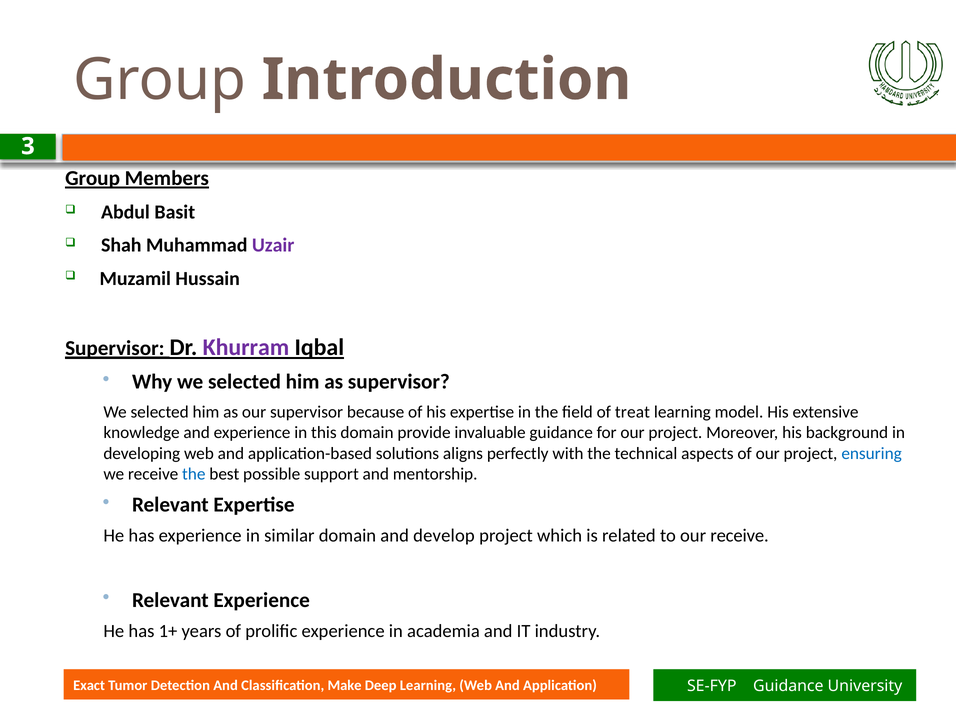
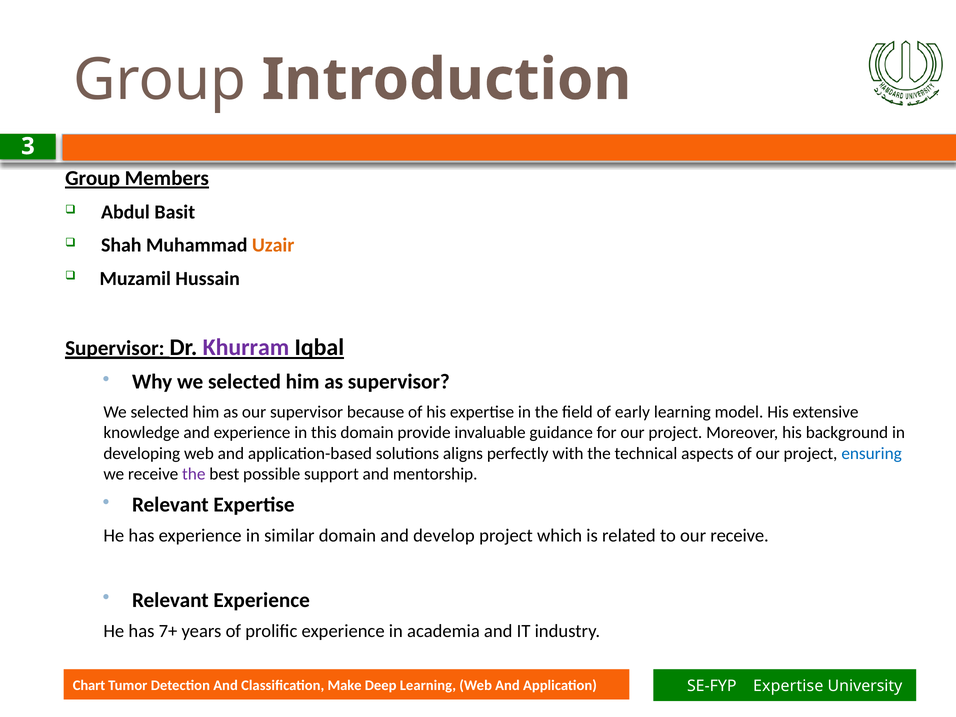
Uzair colour: purple -> orange (273, 245)
treat: treat -> early (632, 412)
the colour: blue -> purple (194, 474)
1+: 1+ -> 7+ (168, 631)
Exact: Exact -> Chart (89, 685)
SE-FYP Guidance: Guidance -> Expertise (788, 686)
